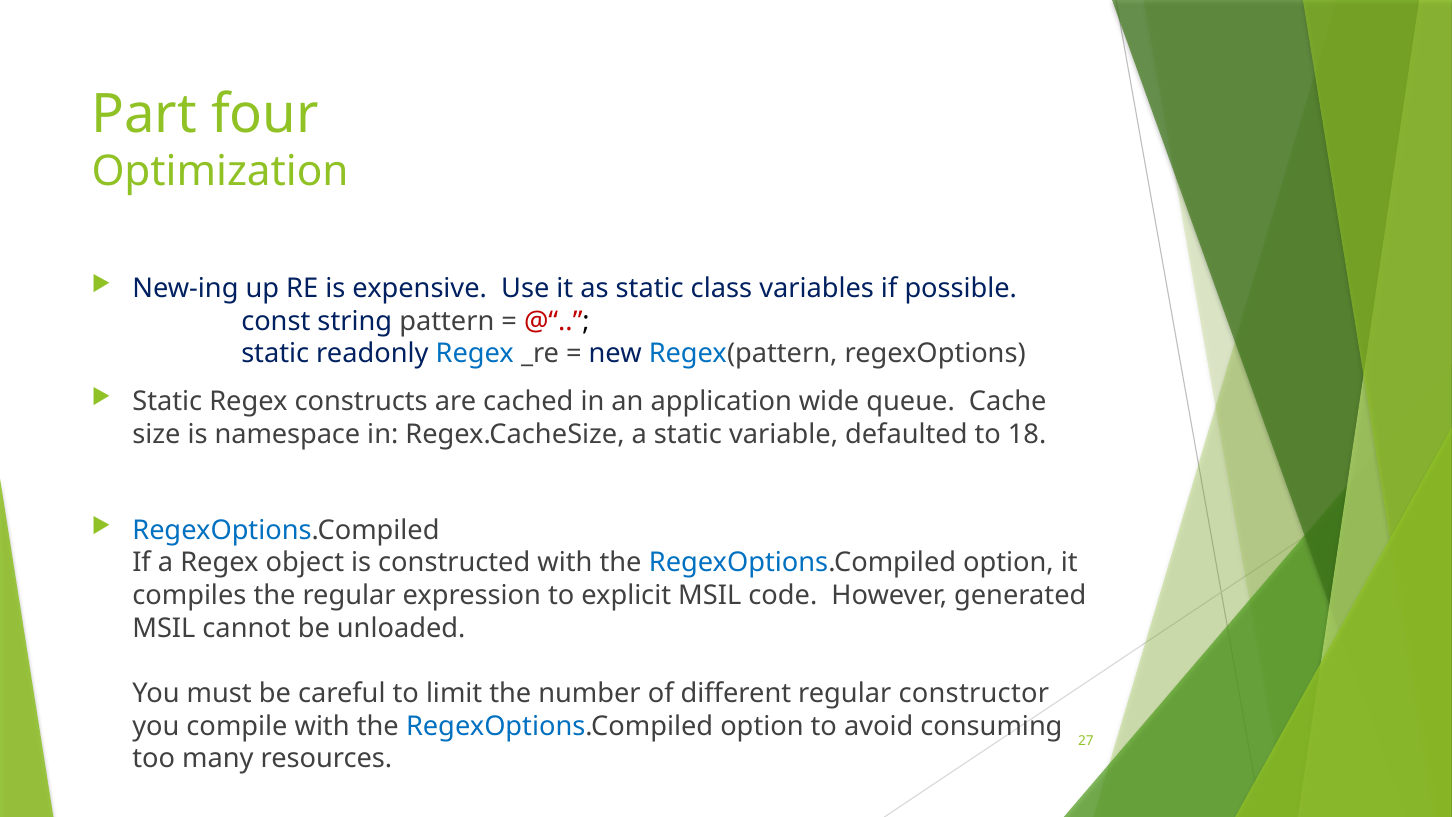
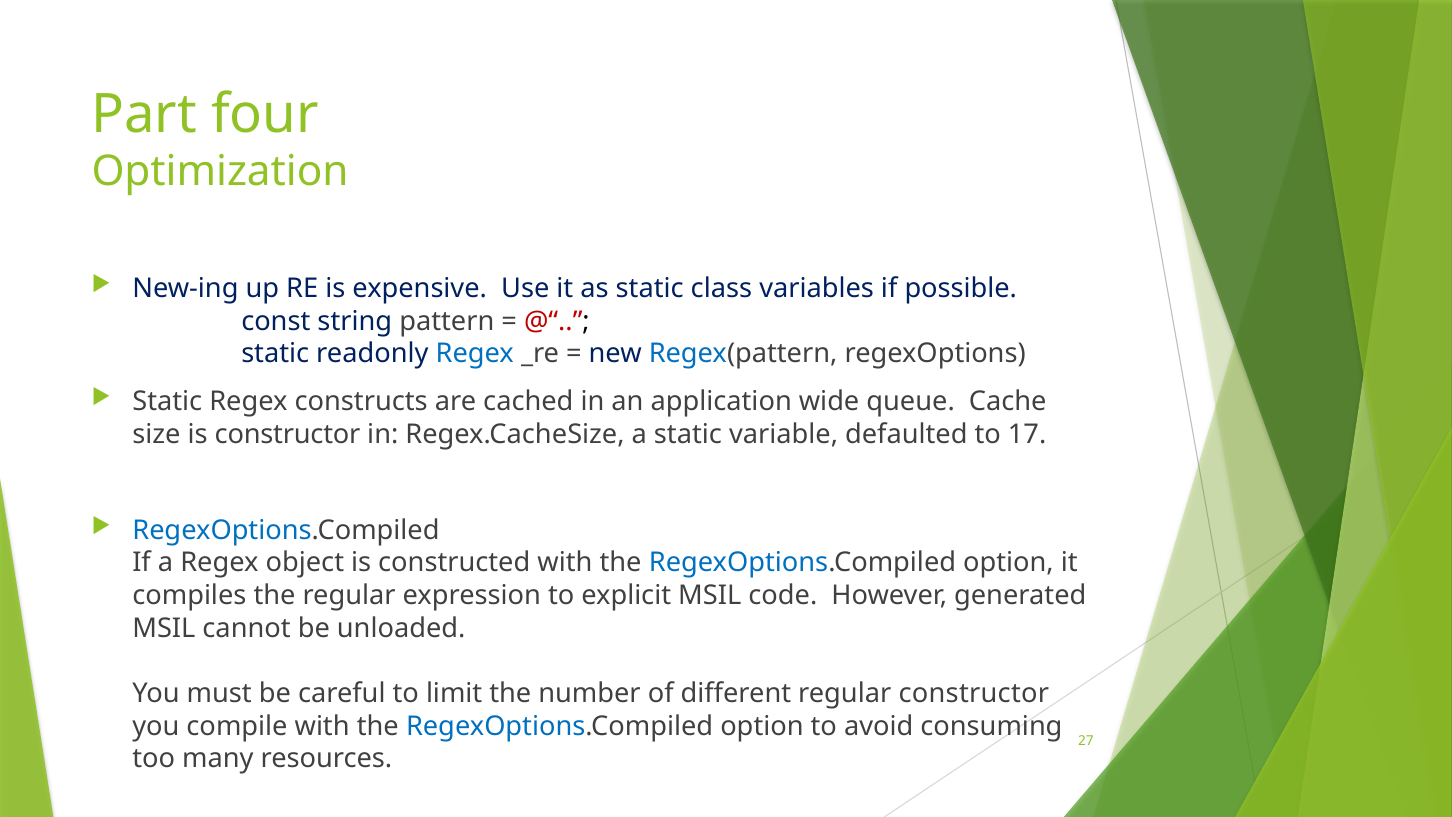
is namespace: namespace -> constructor (288, 434)
18: 18 -> 17 (1027, 434)
